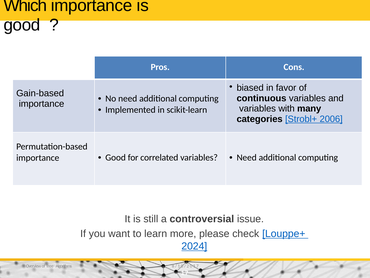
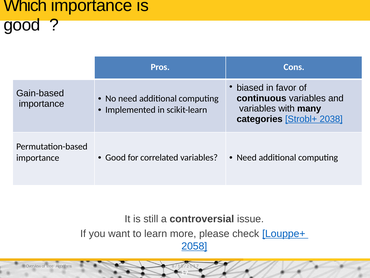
2006: 2006 -> 2038 (331, 119)
2024: 2024 -> 2058 (194, 246)
